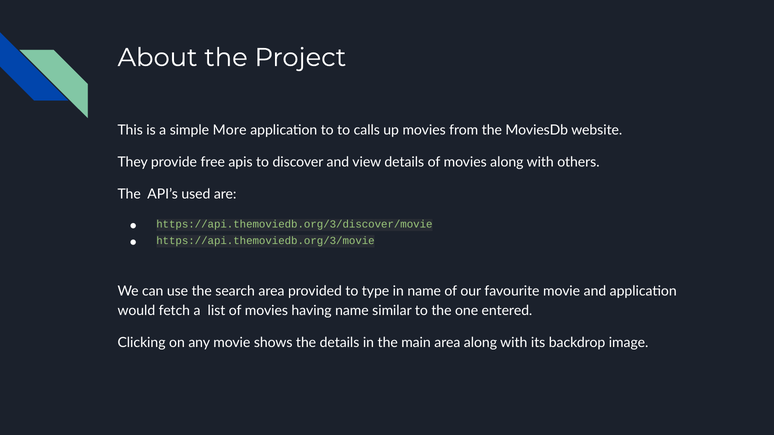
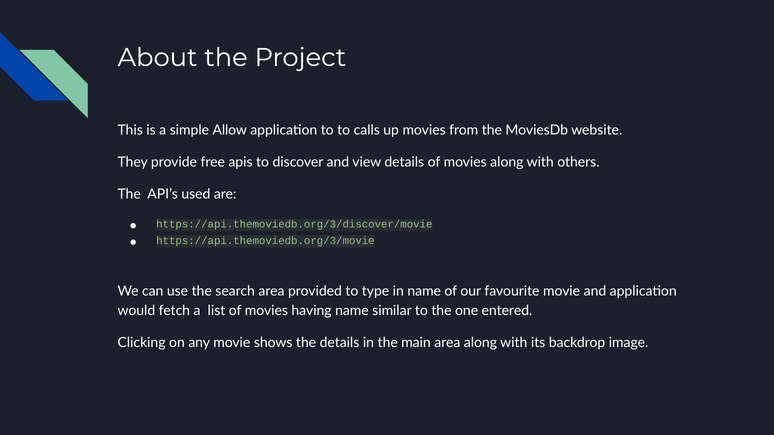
More: More -> Allow (230, 130)
